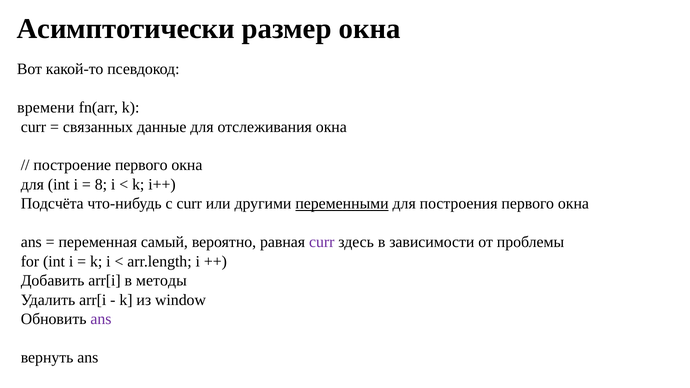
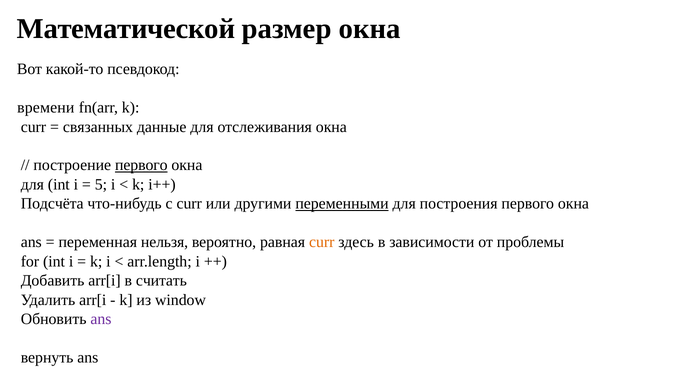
Асимптотически: Асимптотически -> Математической (126, 29)
первого underline: none -> present (141, 165)
8: 8 -> 5 (101, 185)
самый: самый -> нельзя (165, 242)
curr colour: purple -> orange (322, 242)
методы: методы -> считать (161, 281)
